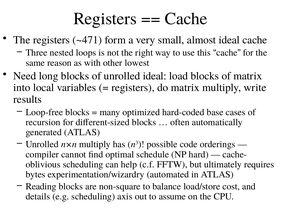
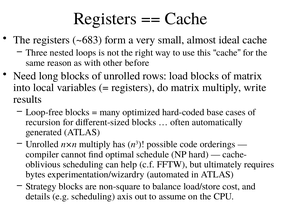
~471: ~471 -> ~683 (87, 40)
lowest: lowest -> before (137, 63)
unrolled ideal: ideal -> rows (155, 76)
Reading: Reading -> Strategy (41, 187)
